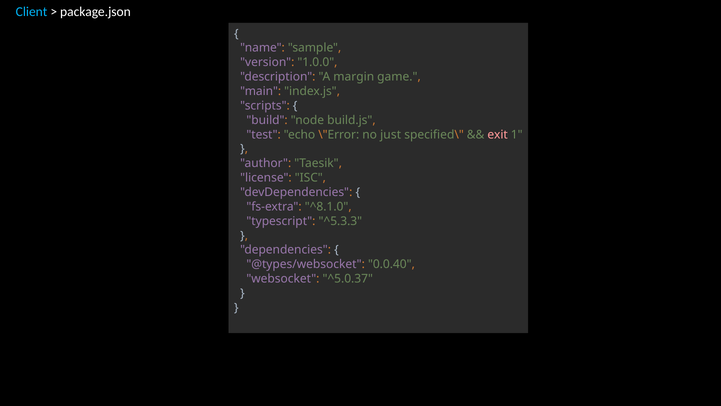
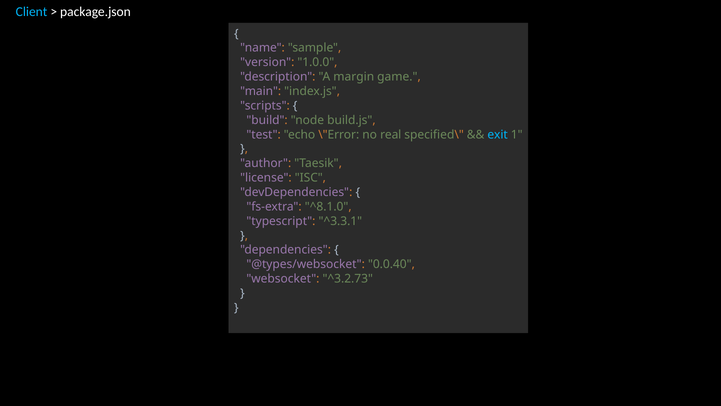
just: just -> real (391, 134)
exit colour: pink -> light blue (498, 134)
^5.3.3: ^5.3.3 -> ^3.3.1 (340, 221)
^5.0.37: ^5.0.37 -> ^3.2.73 (348, 279)
